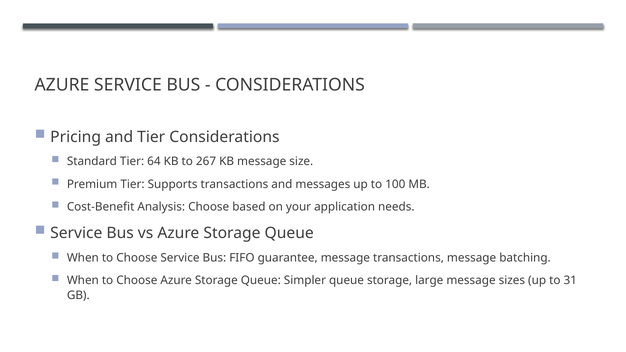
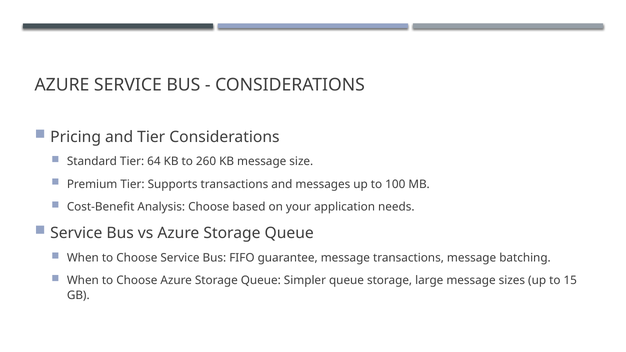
267: 267 -> 260 (206, 162)
31: 31 -> 15 (570, 281)
